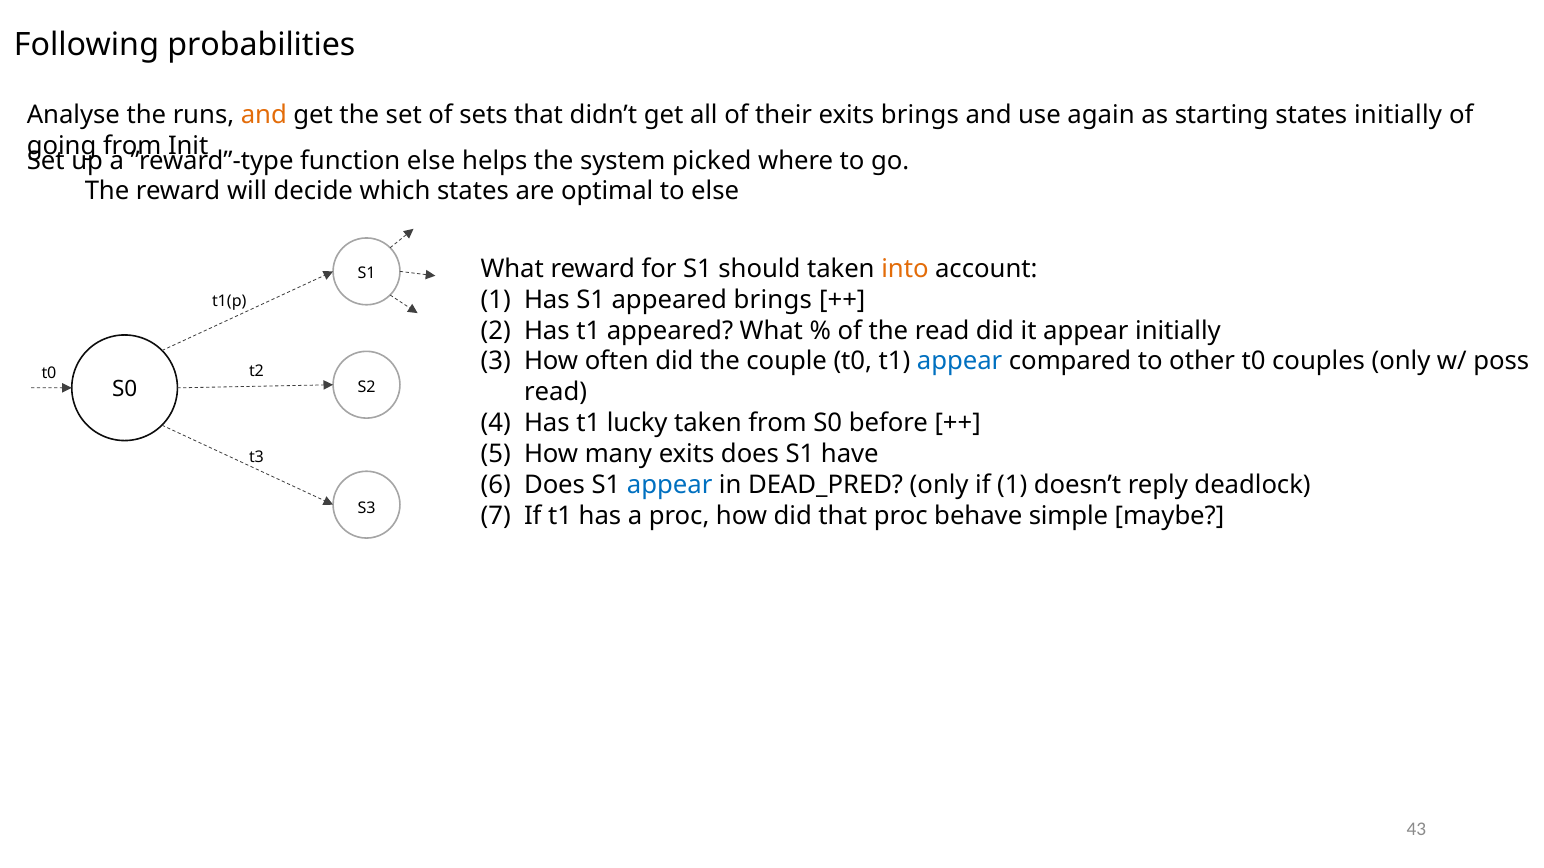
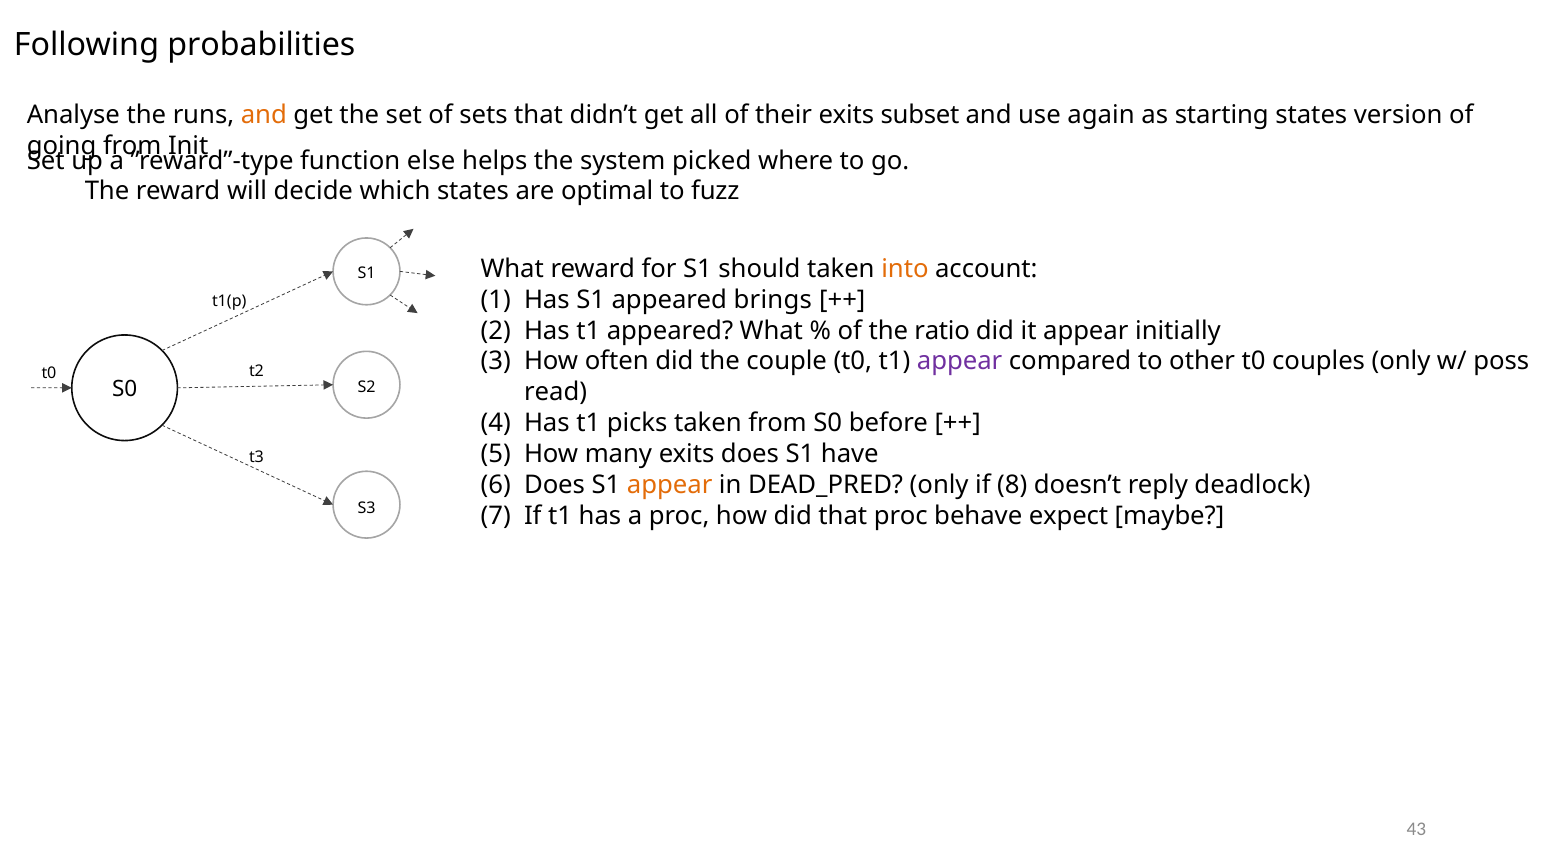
exits brings: brings -> subset (920, 115)
states initially: initially -> version (1398, 115)
to else: else -> fuzz (715, 192)
the read: read -> ratio (942, 331)
appear colour: blue -> purple (960, 362)
lucky: lucky -> picks (637, 423)
appear colour: blue -> orange (670, 485)
if 1: 1 -> 8 (1012, 485)
simple: simple -> expect (1068, 516)
